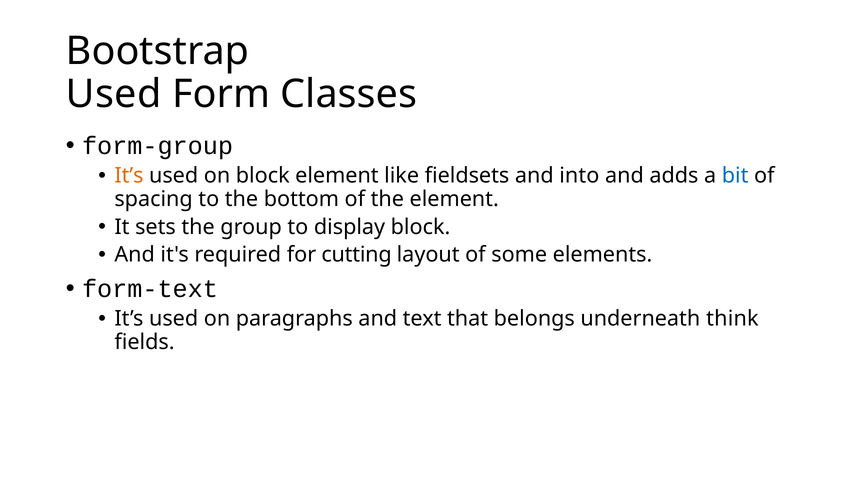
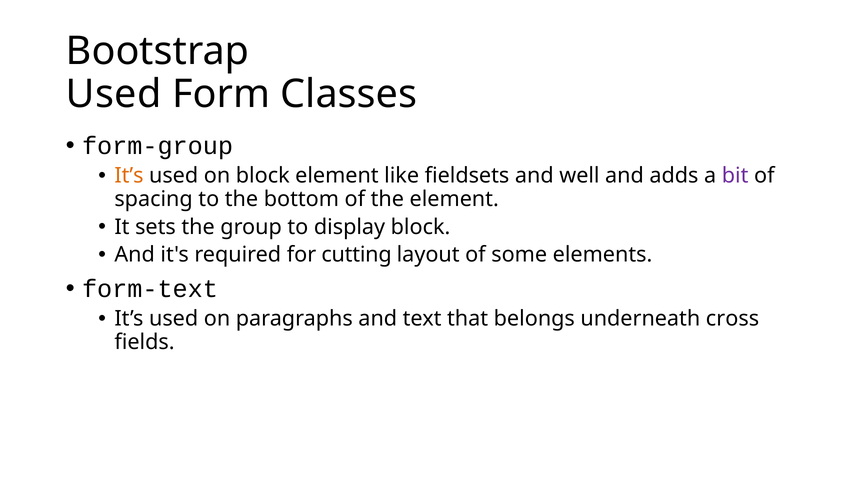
into: into -> well (579, 176)
bit colour: blue -> purple (735, 176)
think: think -> cross (732, 319)
